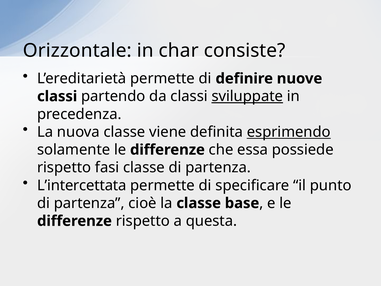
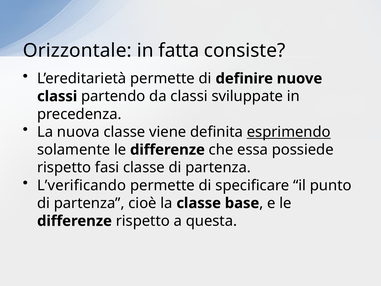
char: char -> fatta (179, 51)
sviluppate underline: present -> none (247, 96)
L’intercettata: L’intercettata -> L’verificando (82, 185)
